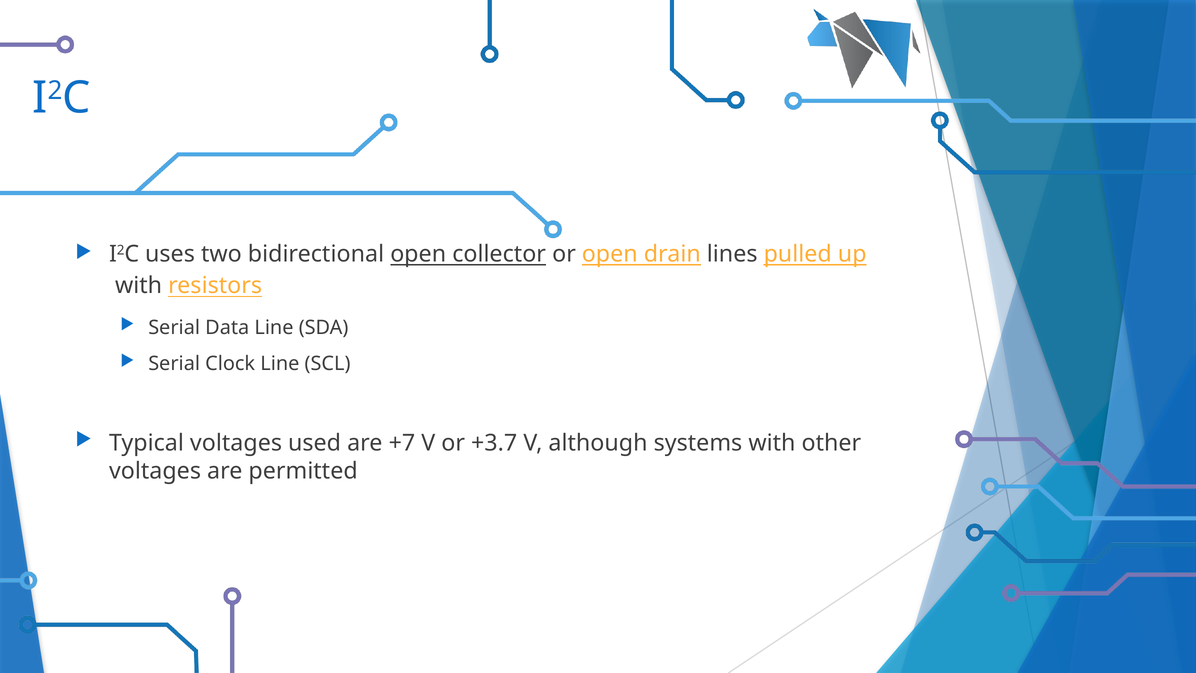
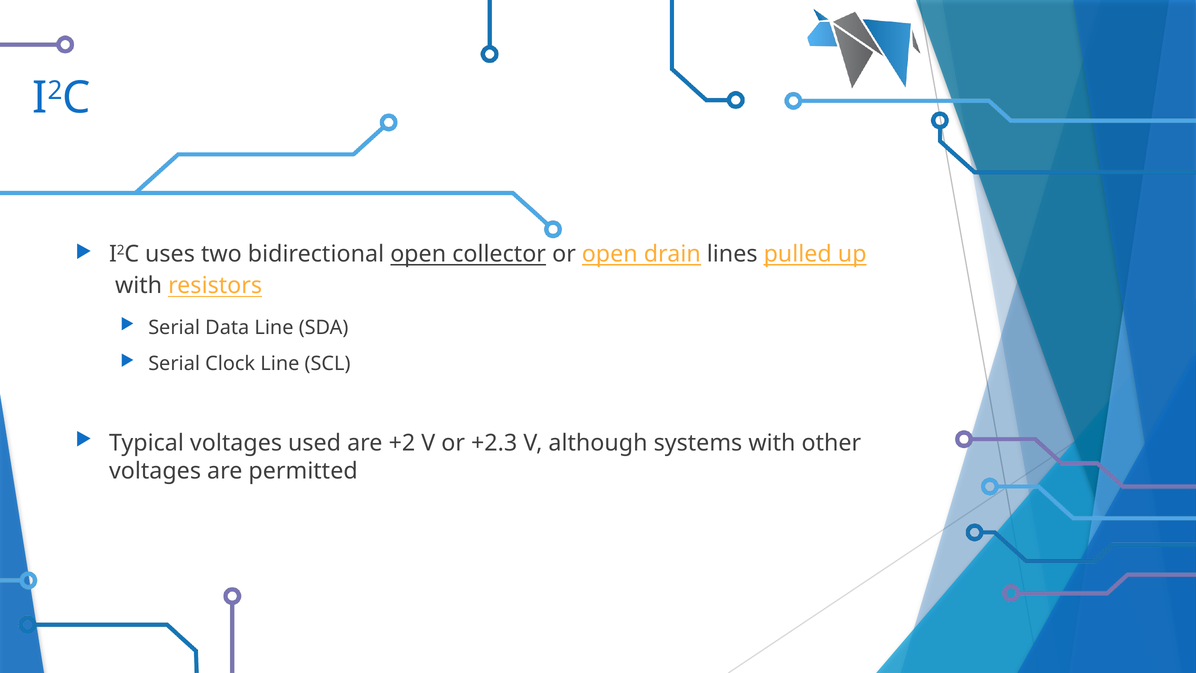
+7: +7 -> +2 (402, 443)
+3.7: +3.7 -> +2.3 (494, 443)
